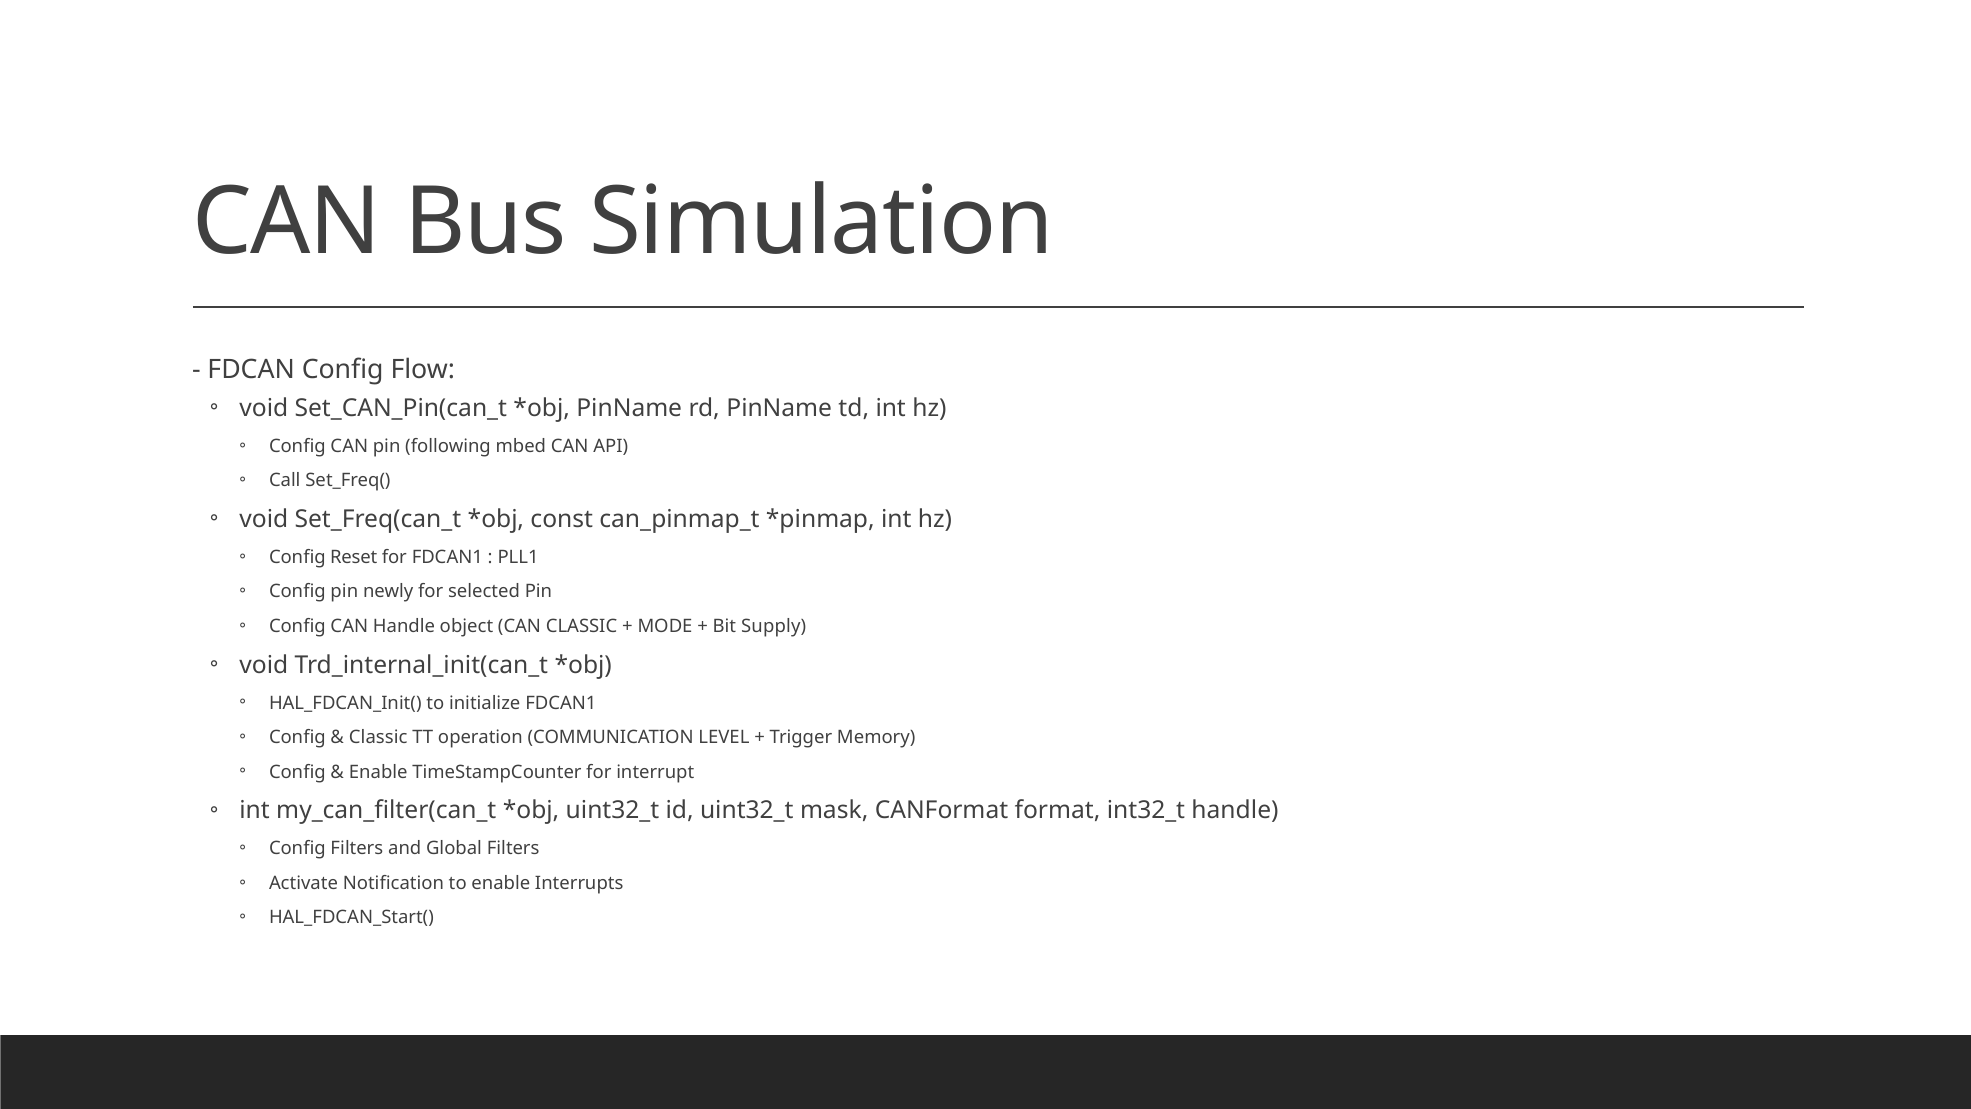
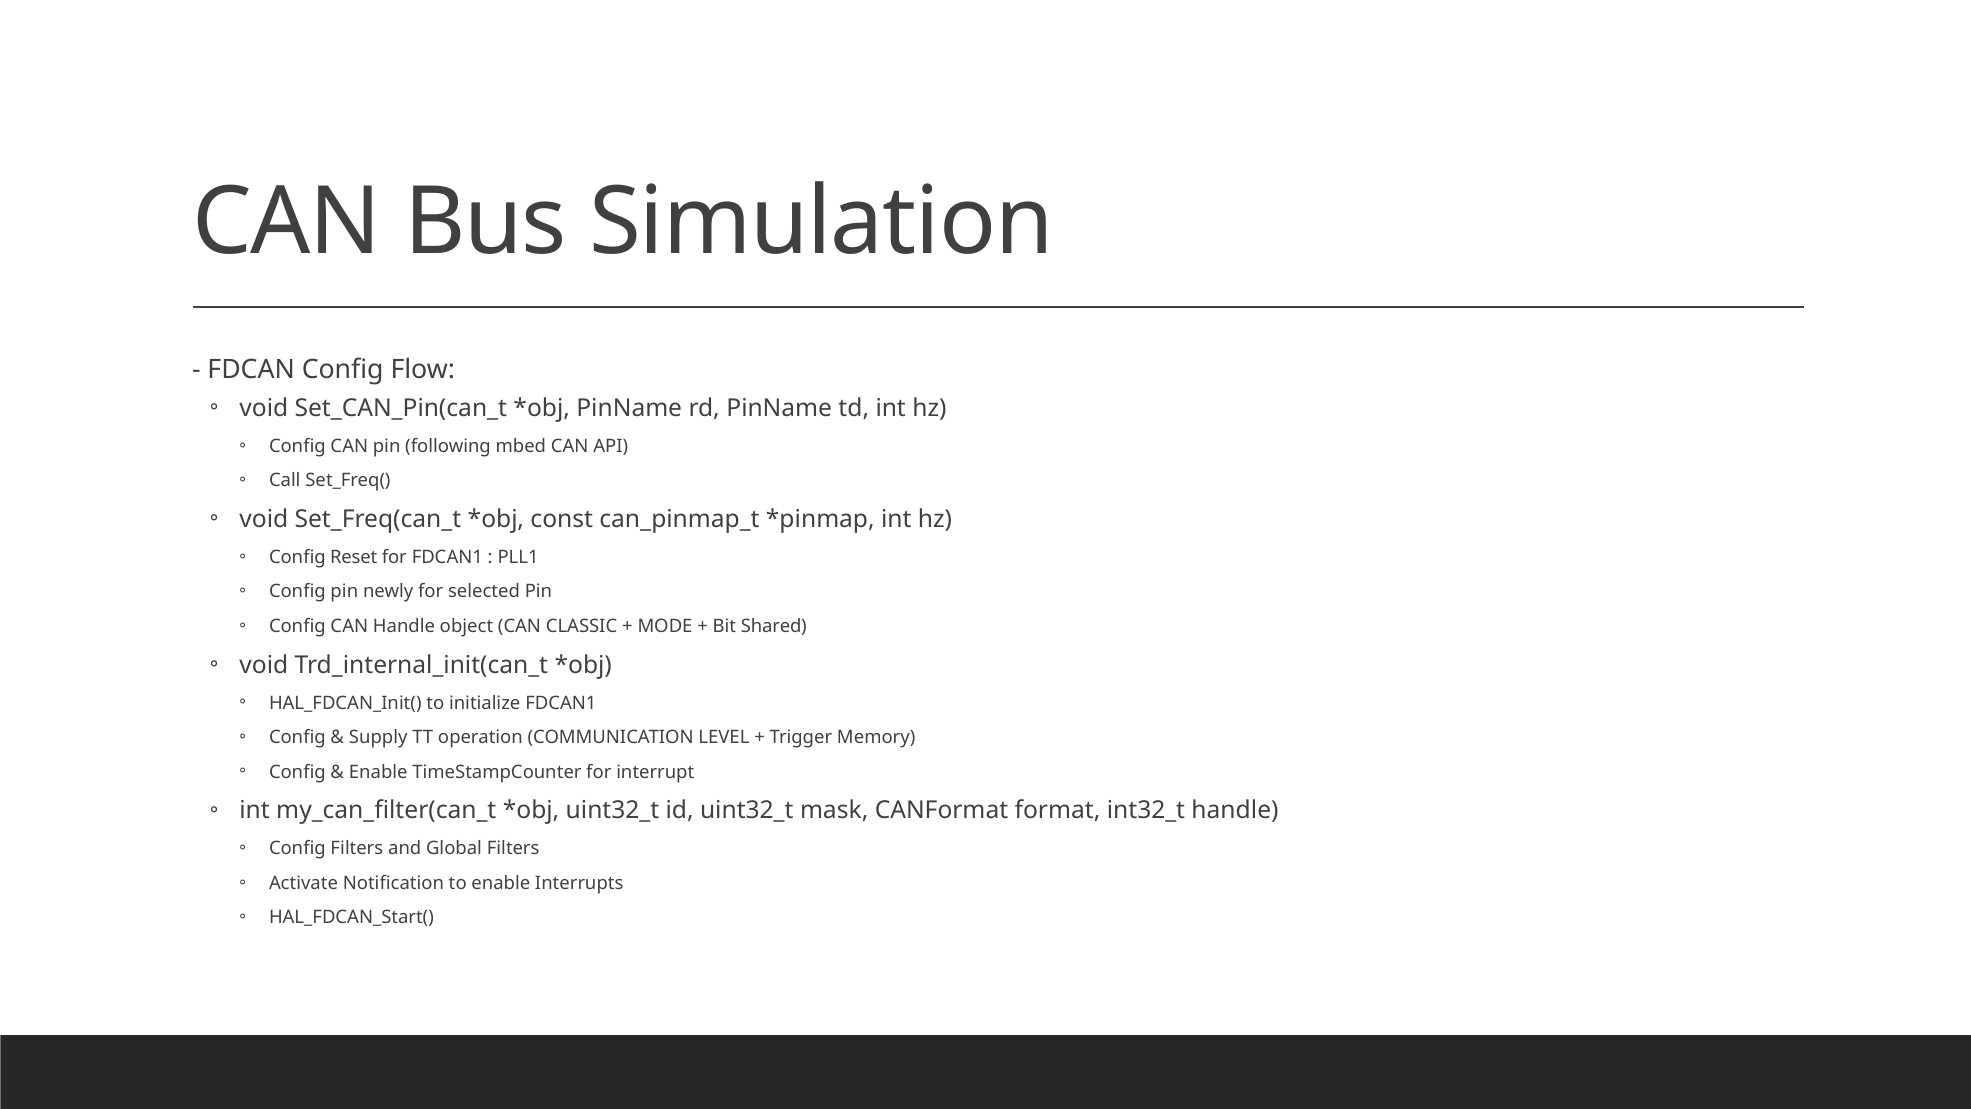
Supply: Supply -> Shared (774, 626)
Classic: Classic -> Supply (378, 737)
